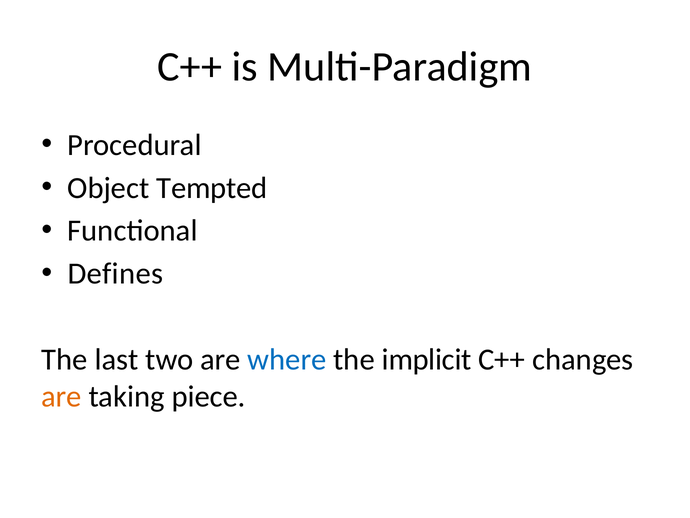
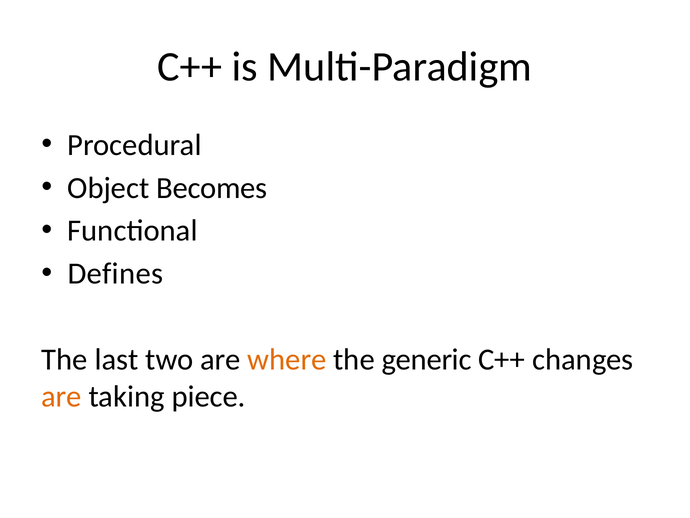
Tempted: Tempted -> Becomes (212, 188)
where colour: blue -> orange (287, 359)
implicit: implicit -> generic (427, 359)
